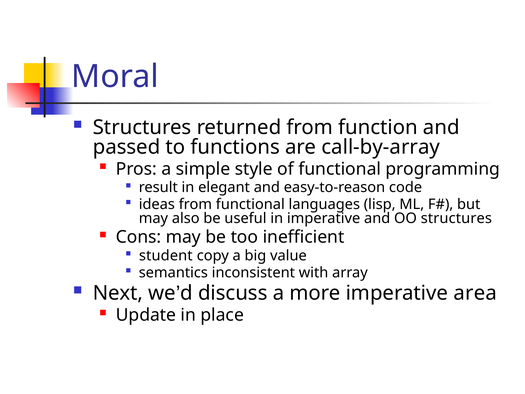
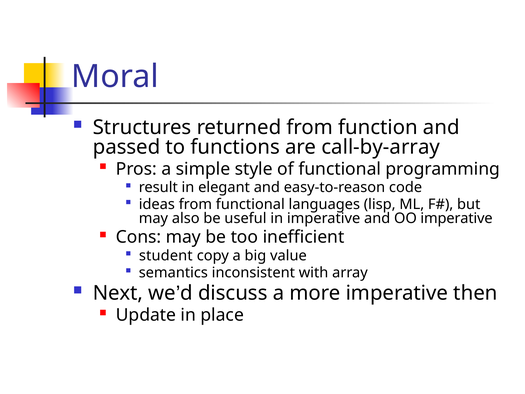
OO structures: structures -> imperative (456, 218)
area: area -> then (475, 293)
